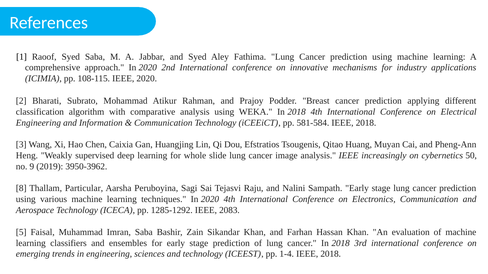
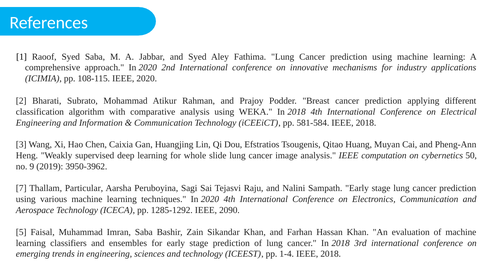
increasingly: increasingly -> computation (384, 156)
8: 8 -> 7 (21, 189)
2083: 2083 -> 2090 (229, 211)
